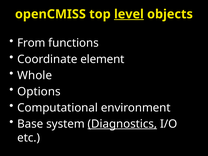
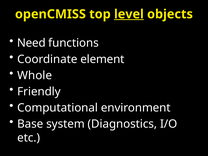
From: From -> Need (31, 43)
Options: Options -> Friendly (39, 92)
Diagnostics underline: present -> none (122, 124)
